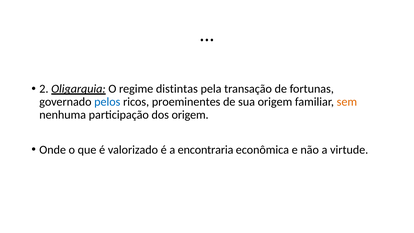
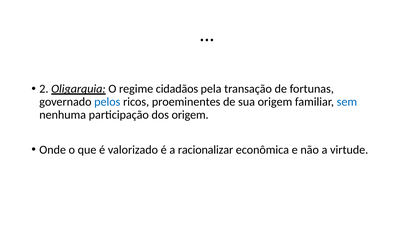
distintas: distintas -> cidadãos (177, 89)
sem colour: orange -> blue (347, 102)
encontraria: encontraria -> racionalizar (206, 150)
